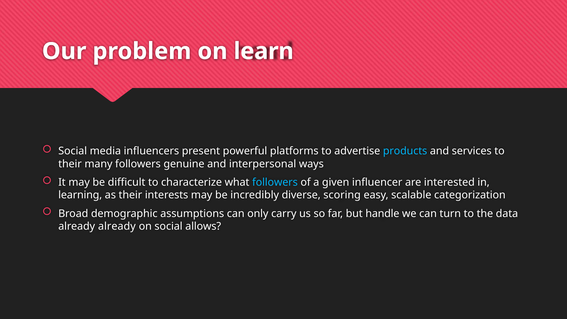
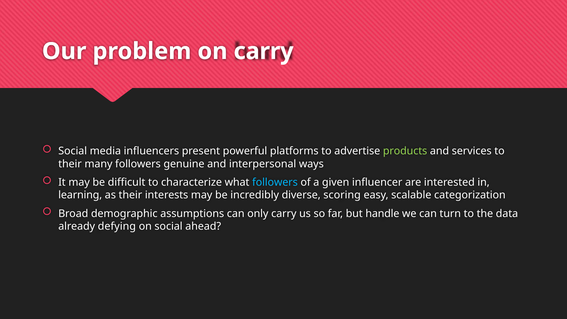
on learn: learn -> carry (264, 51)
products colour: light blue -> light green (405, 151)
already already: already -> defying (117, 226)
allows: allows -> ahead (203, 226)
